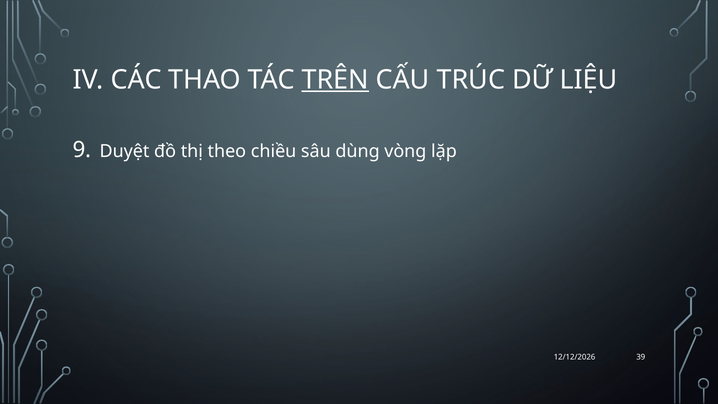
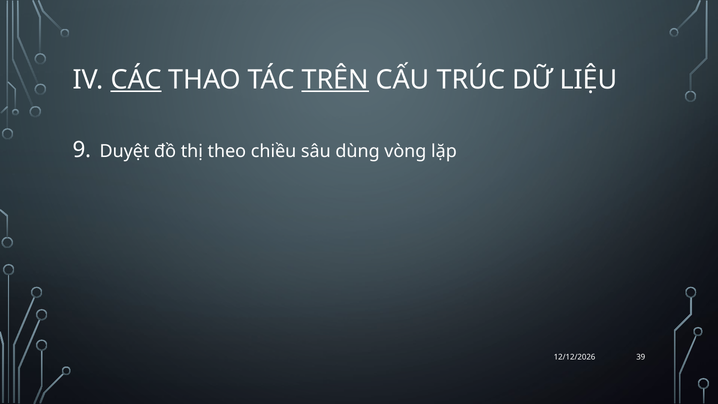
CÁC underline: none -> present (136, 80)
